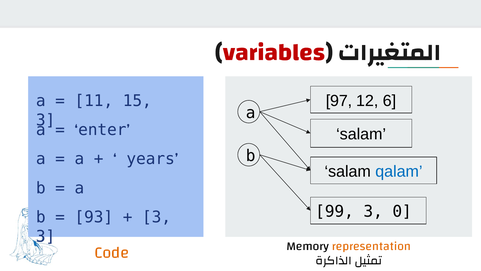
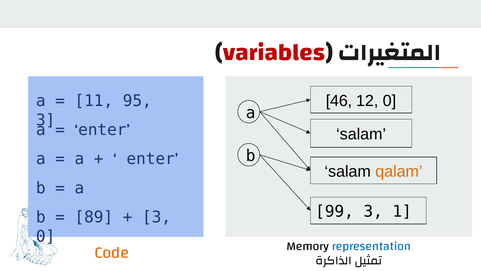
97: 97 -> 46 (339, 101)
12 6: 6 -> 0 (389, 101)
15: 15 -> 95 (137, 101)
years: years -> enter (151, 159)
qalam colour: blue -> orange (399, 171)
0: 0 -> 1 (402, 211)
93: 93 -> 89 (94, 217)
3: 3 -> 0 (46, 236)
representation colour: orange -> blue (371, 246)
